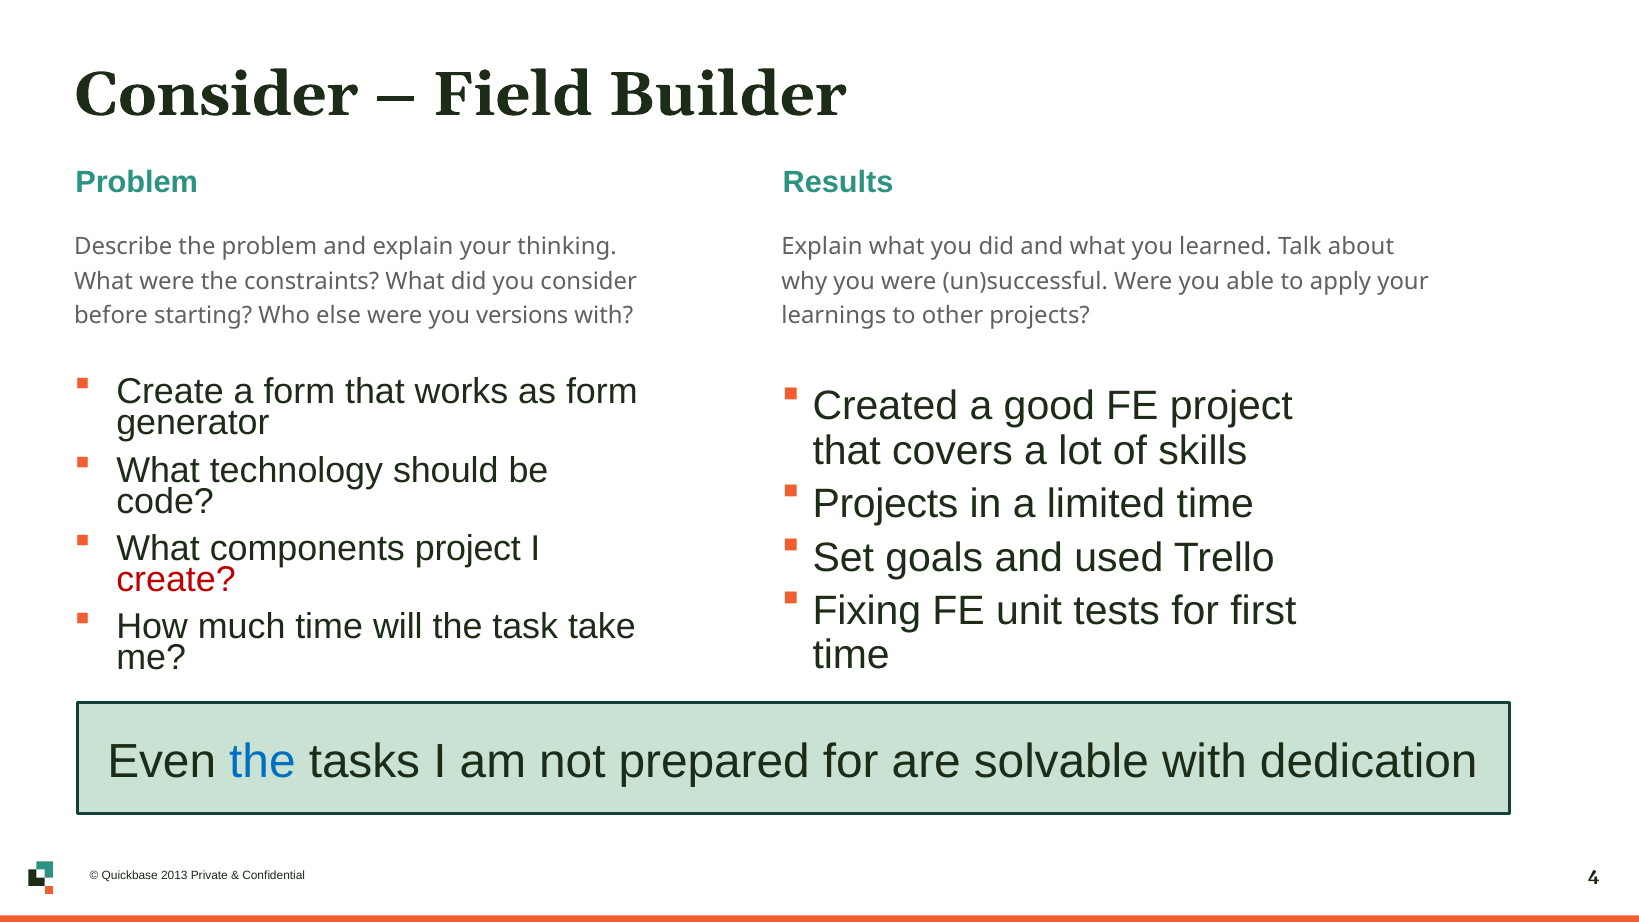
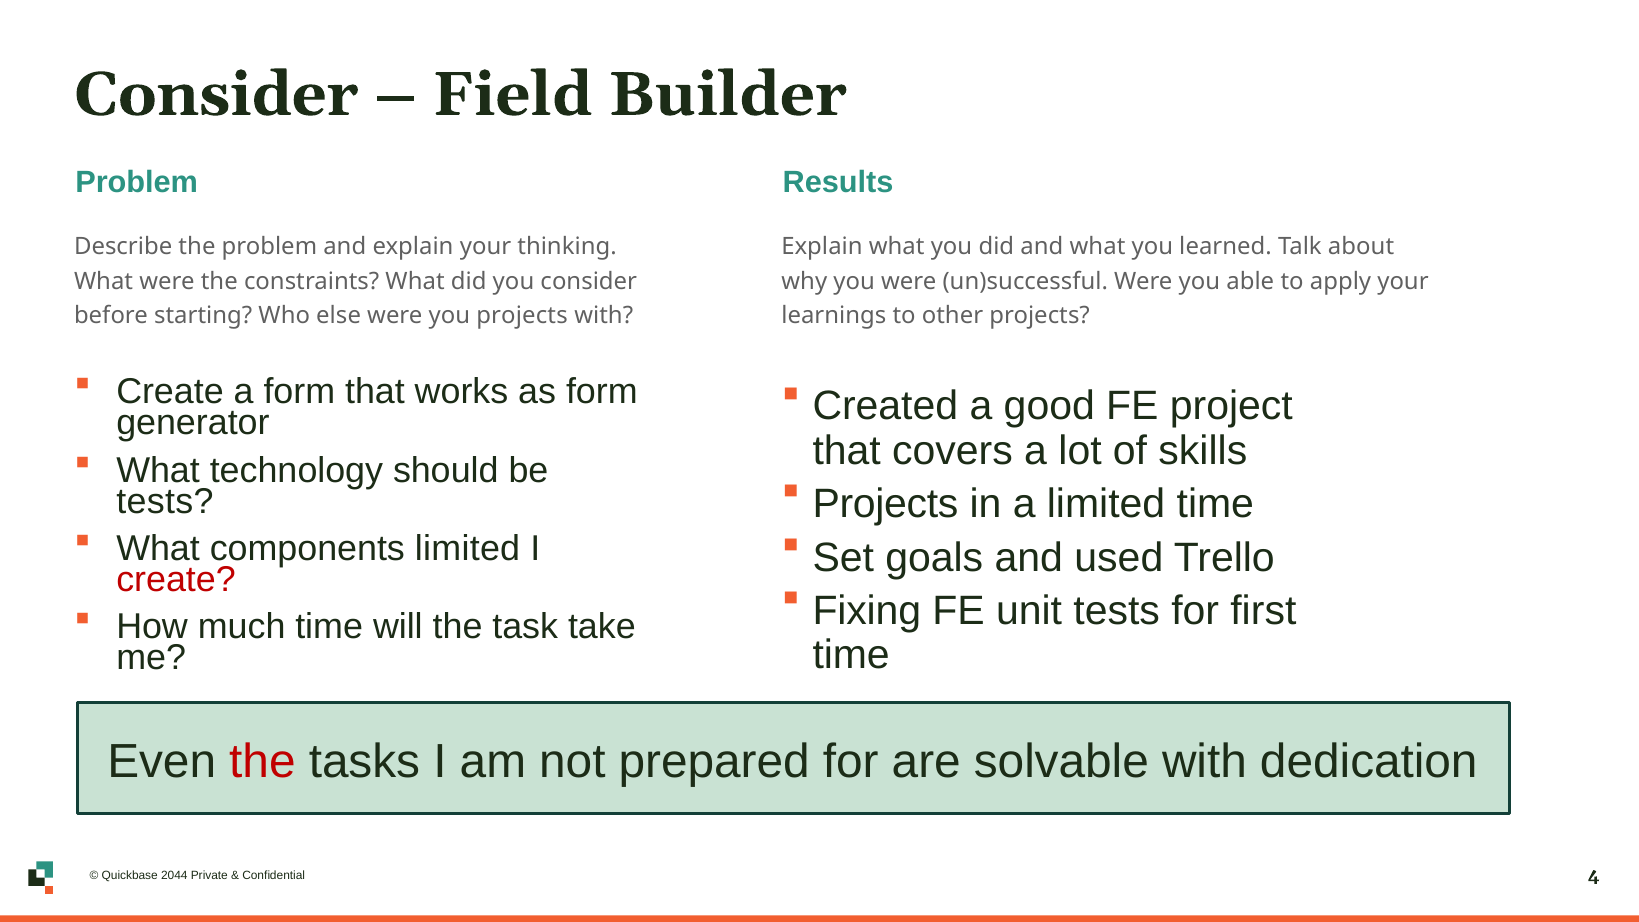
you versions: versions -> projects (522, 316)
code: code -> tests (165, 501)
components project: project -> limited (468, 548)
the colour: blue -> red (262, 761)
2013: 2013 -> 2044 (174, 875)
